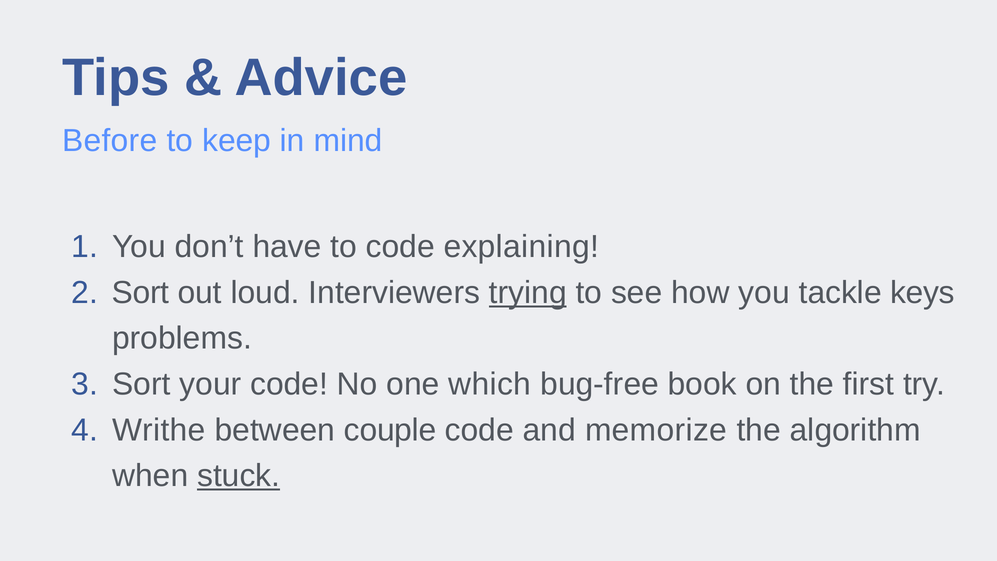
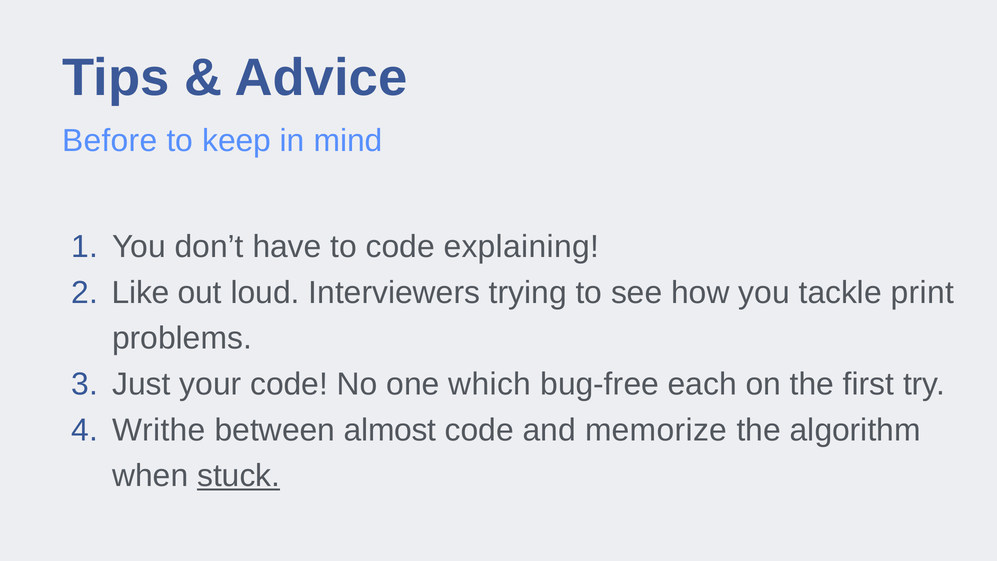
Sort: Sort -> Like (141, 293)
trying underline: present -> none (528, 293)
keys: keys -> print (922, 293)
Sort: Sort -> Just (141, 384)
book: book -> each (702, 384)
couple: couple -> almost (390, 430)
